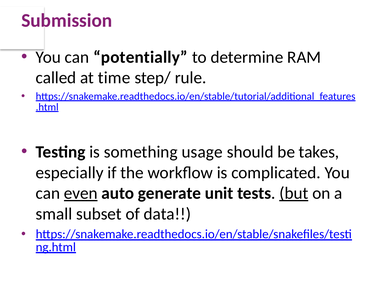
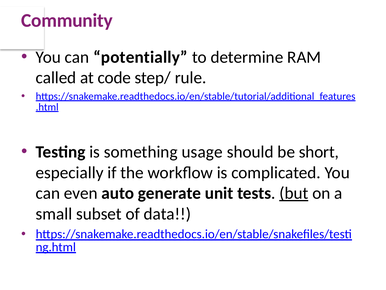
Submission: Submission -> Community (67, 20)
time: time -> code (114, 78)
takes: takes -> short (319, 152)
even underline: present -> none (81, 193)
